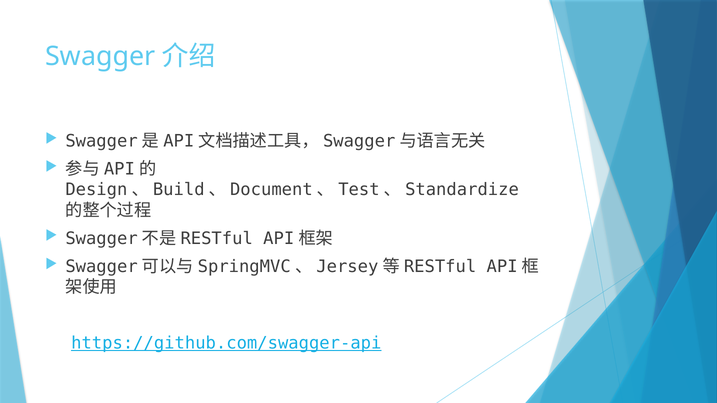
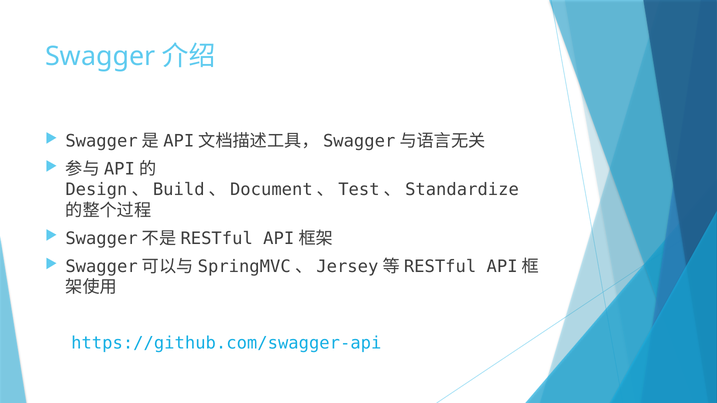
https://github.com/swagger-api underline: present -> none (226, 343)
